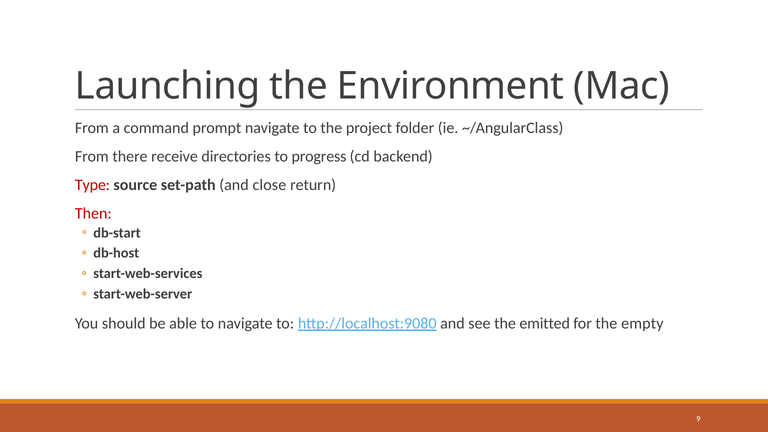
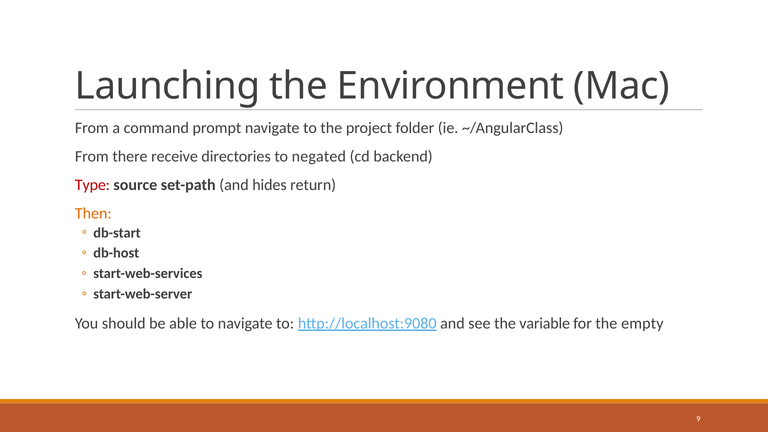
progress: progress -> negated (319, 156)
close: close -> hides (269, 185)
Then colour: red -> orange (93, 213)
emitted: emitted -> variable (545, 323)
